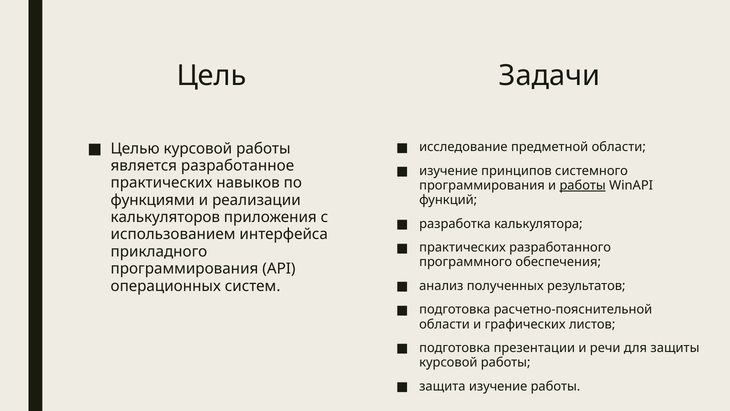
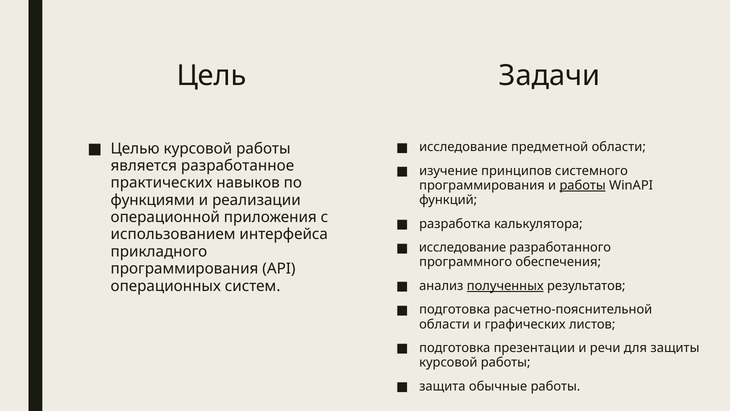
калькуляторов: калькуляторов -> операционной (165, 217)
практических: практических -> исследование (463, 247)
полученных underline: none -> present (505, 286)
защита изучение: изучение -> обычные (498, 386)
